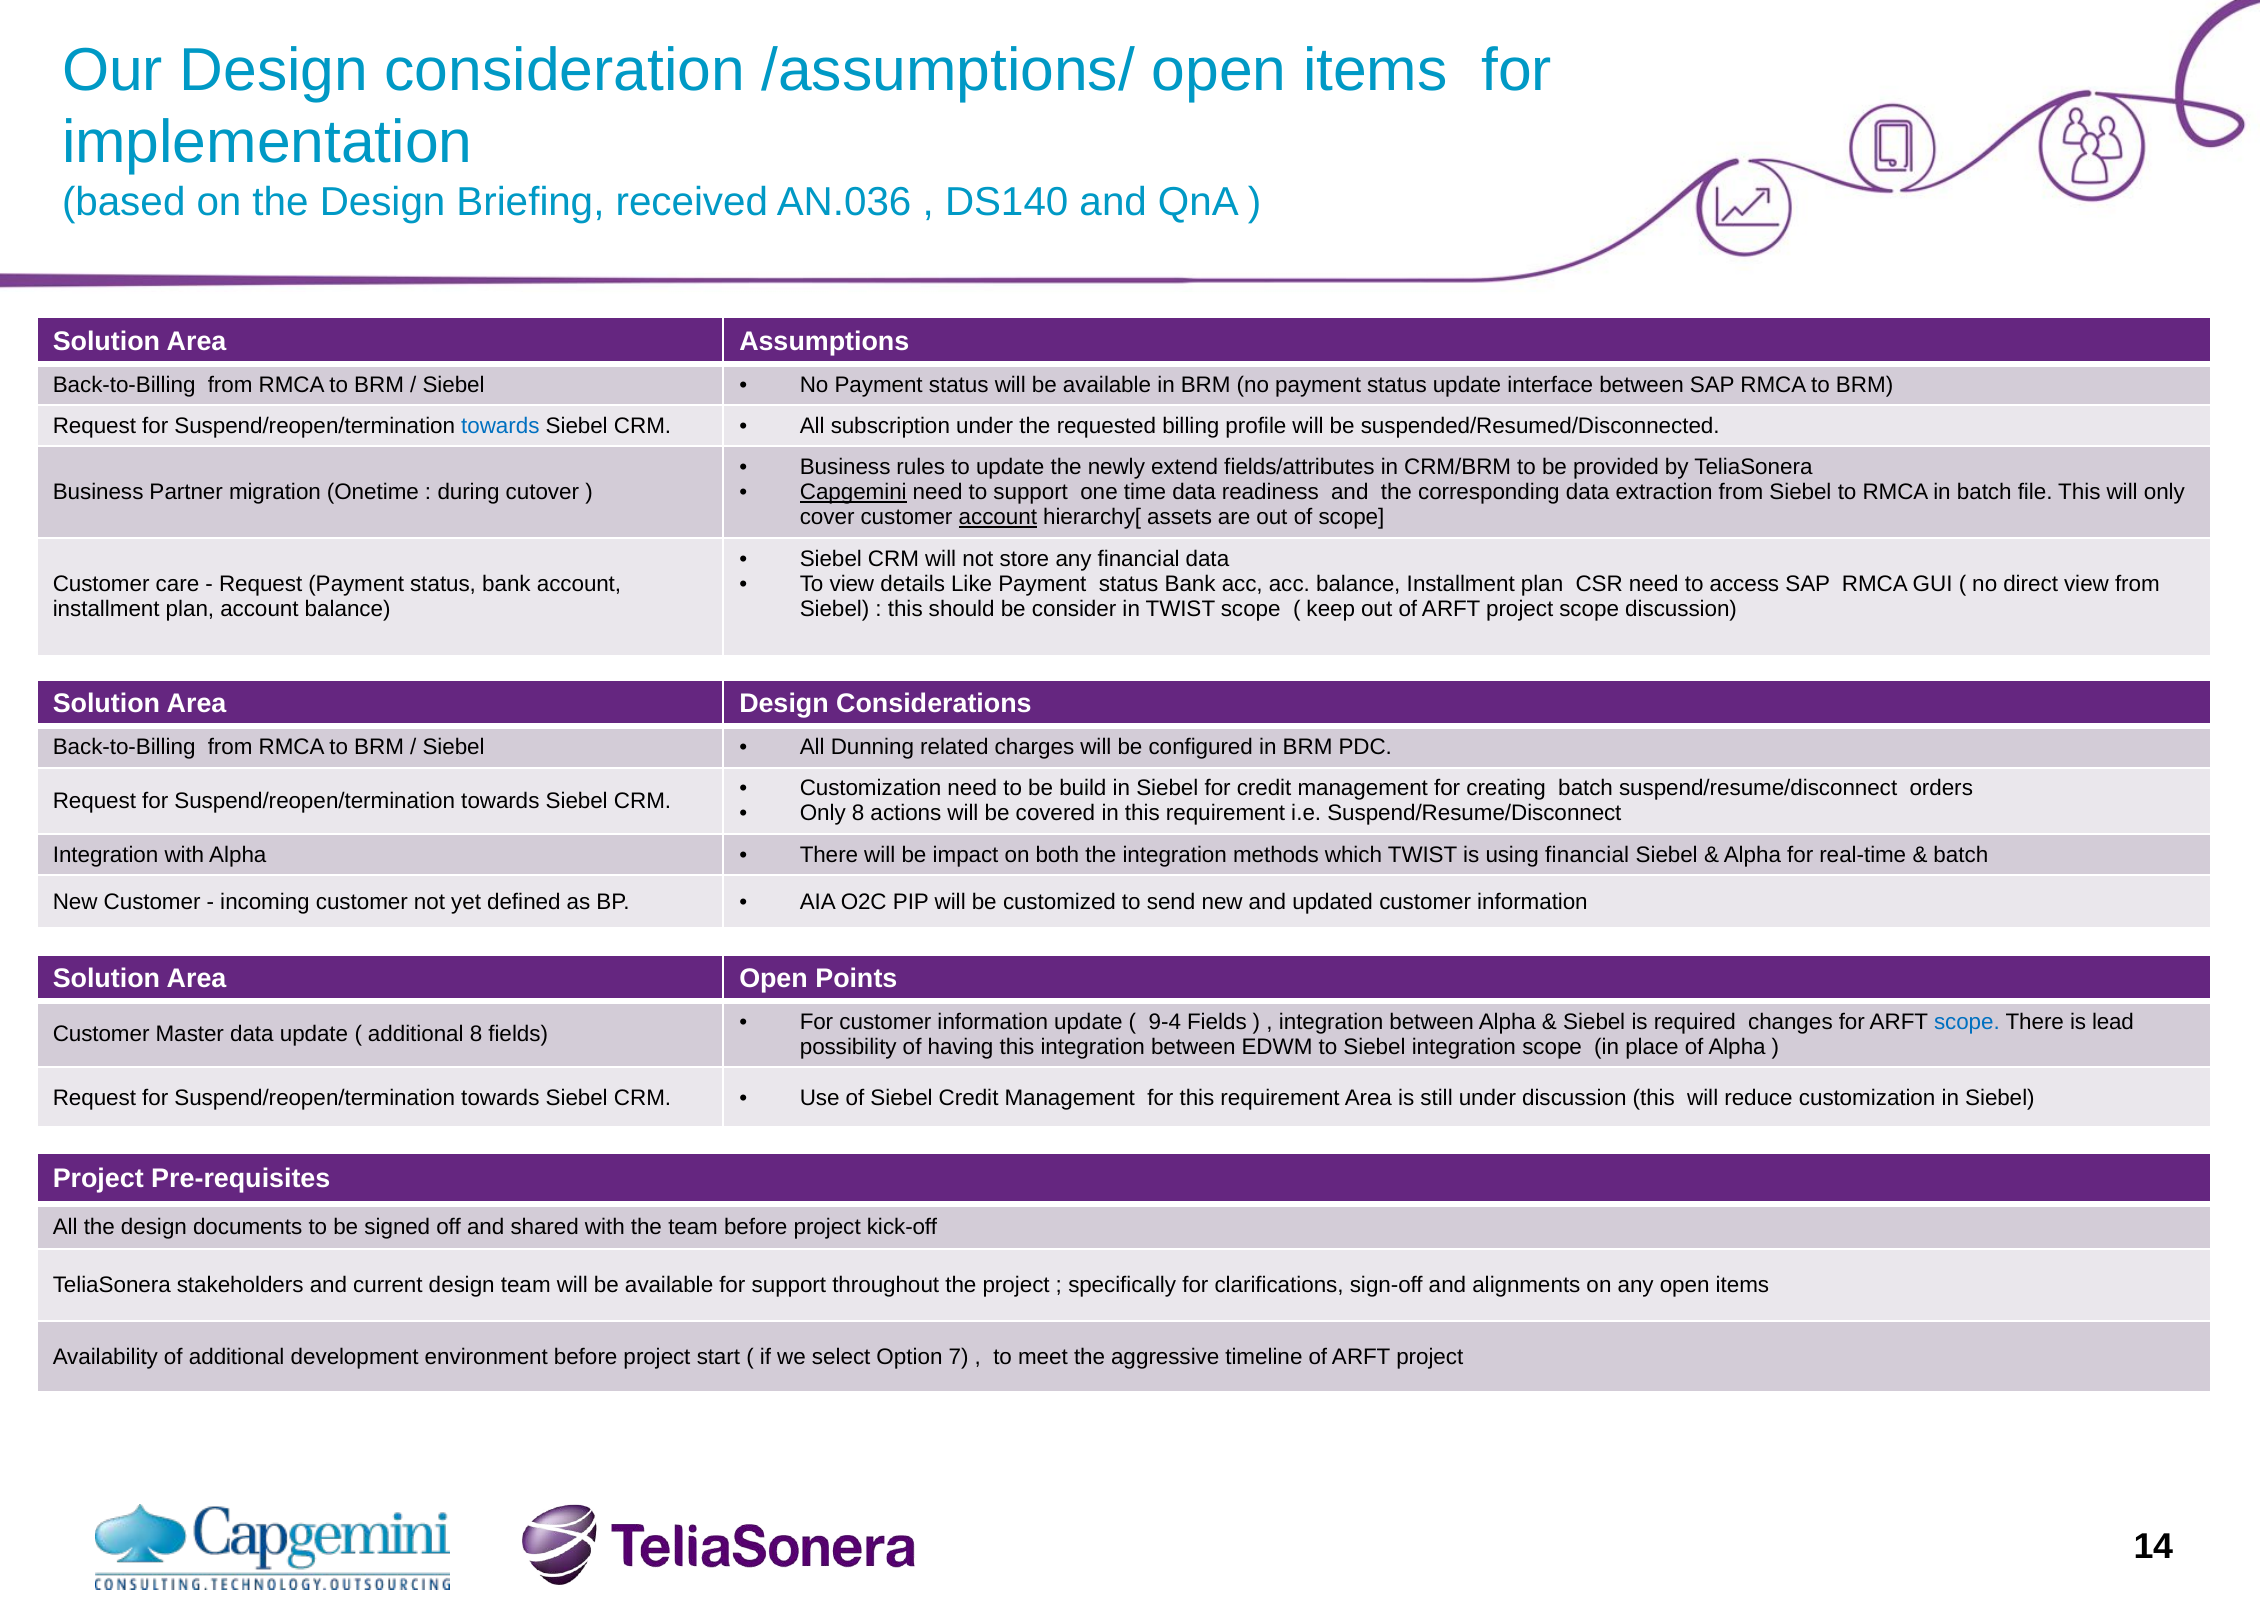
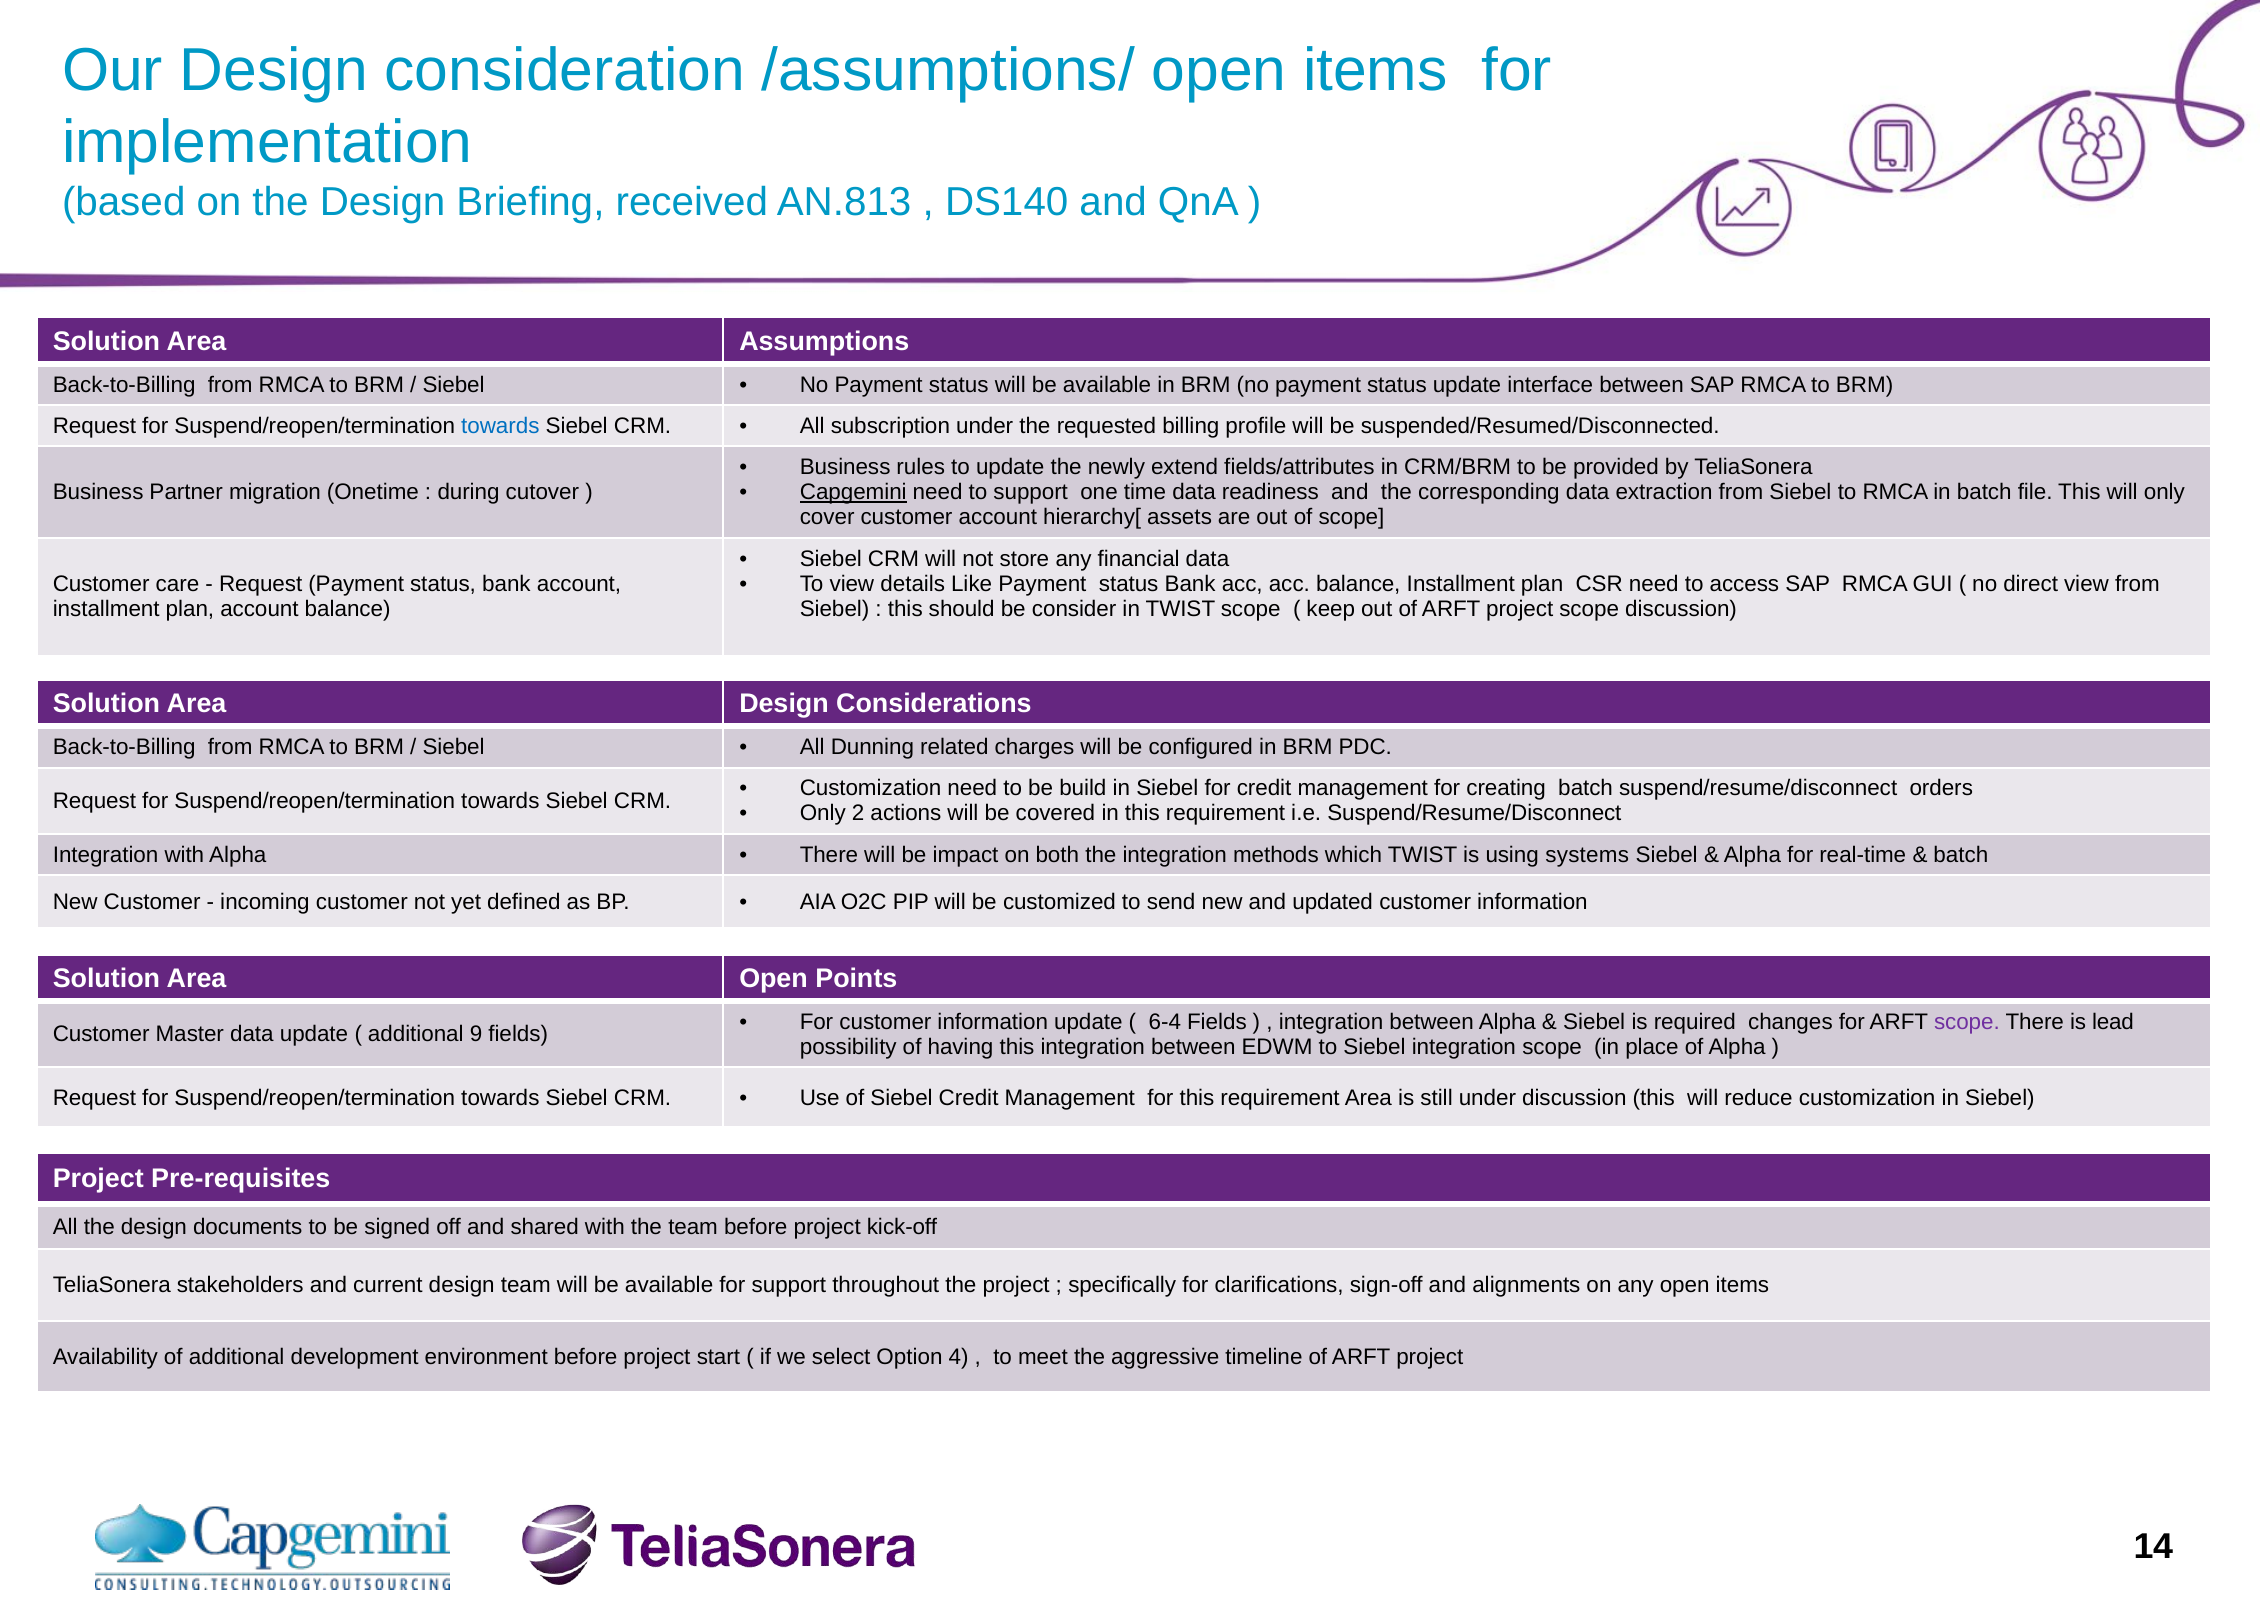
AN.036: AN.036 -> AN.813 (844, 202)
account underline: present -> none (998, 517)
Only 8: 8 -> 2 (858, 813)
using financial: financial -> systems (1587, 854)
9-4: 9-4 -> 6-4 (1165, 1021)
scope colour: blue -> purple (1967, 1021)
additional 8: 8 -> 9 (476, 1034)
7: 7 -> 4 (959, 1356)
